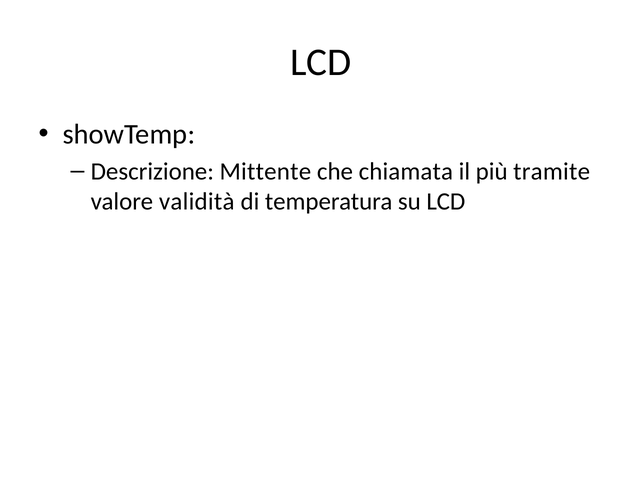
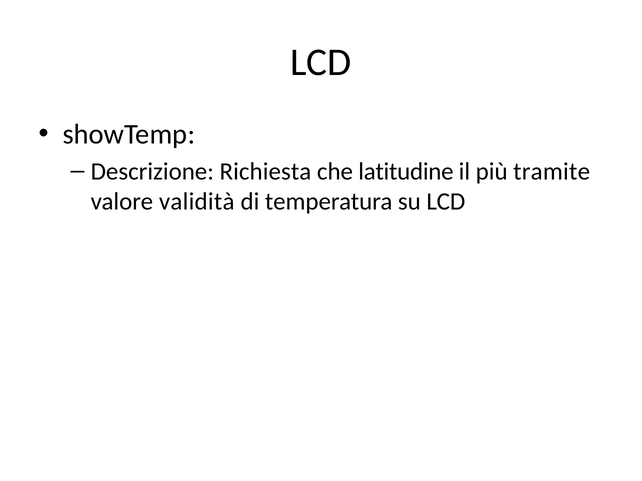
Mittente: Mittente -> Richiesta (265, 172)
chiamata: chiamata -> latitudine (406, 172)
